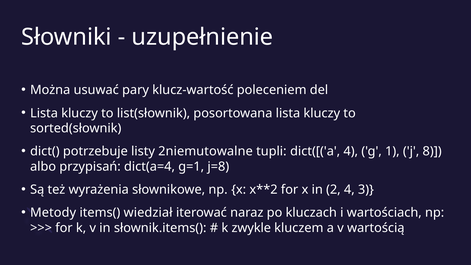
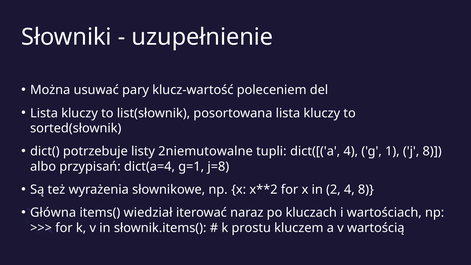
4 3: 3 -> 8 (366, 190)
Metody: Metody -> Główna (53, 213)
zwykle: zwykle -> prostu (251, 228)
